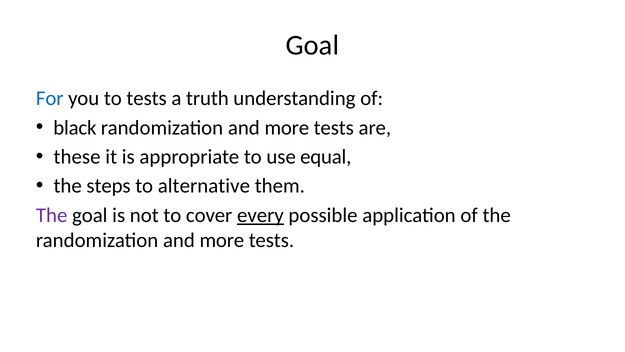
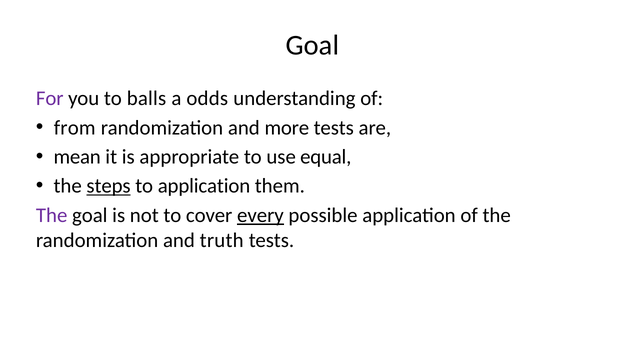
For colour: blue -> purple (50, 98)
to tests: tests -> balls (146, 98)
truth: truth -> odds (207, 98)
black: black -> from (75, 128)
these: these -> mean (77, 157)
steps underline: none -> present (109, 186)
to alternative: alternative -> application (204, 186)
more: more -> truth (222, 240)
